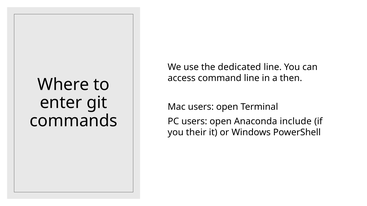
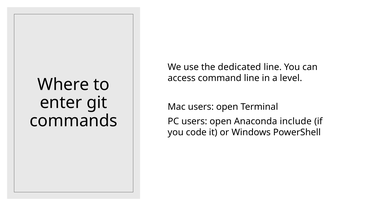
then: then -> level (291, 78)
their: their -> code (196, 133)
